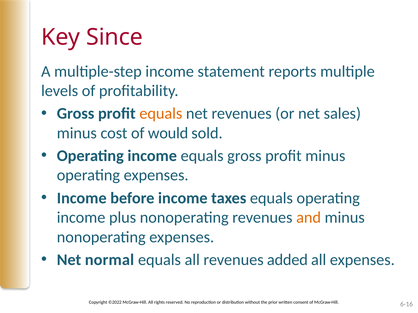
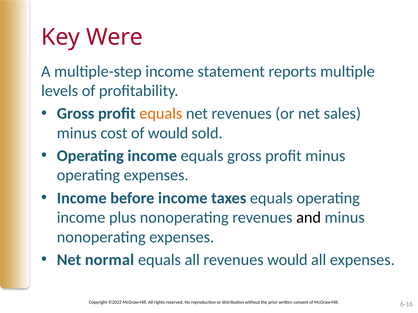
Since: Since -> Were (115, 37)
and colour: orange -> black (309, 218)
revenues added: added -> would (287, 260)
